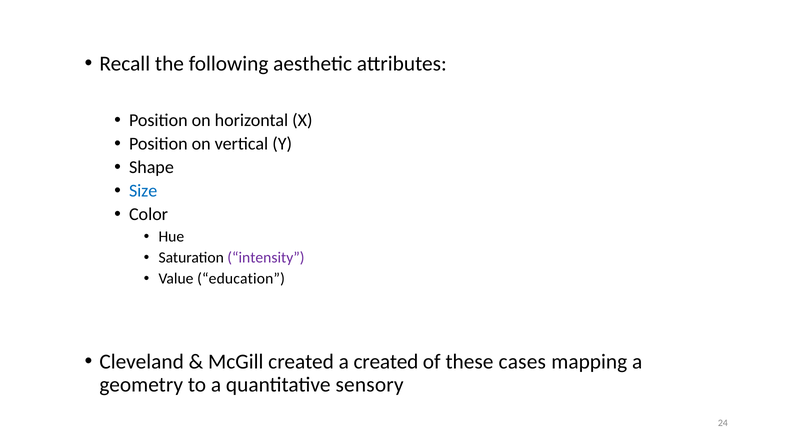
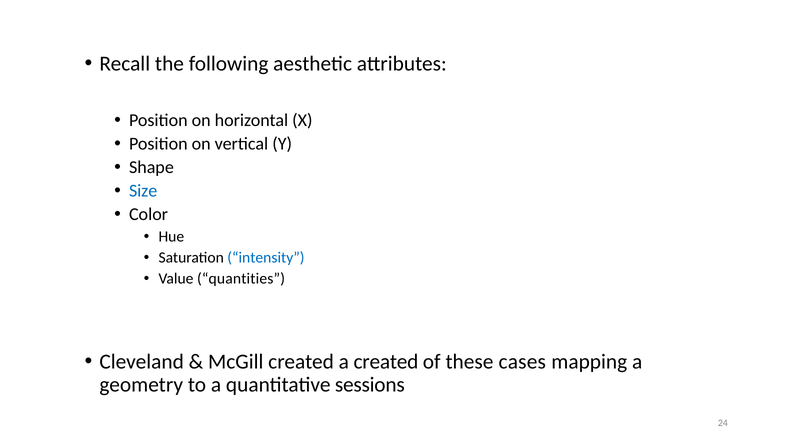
intensity colour: purple -> blue (266, 258)
education: education -> quantities (241, 279)
sensory: sensory -> sessions (370, 385)
